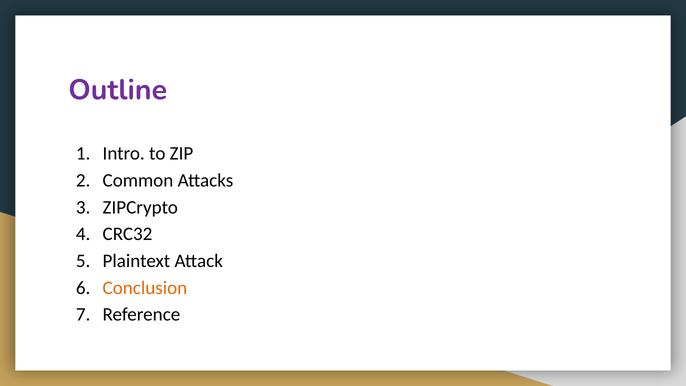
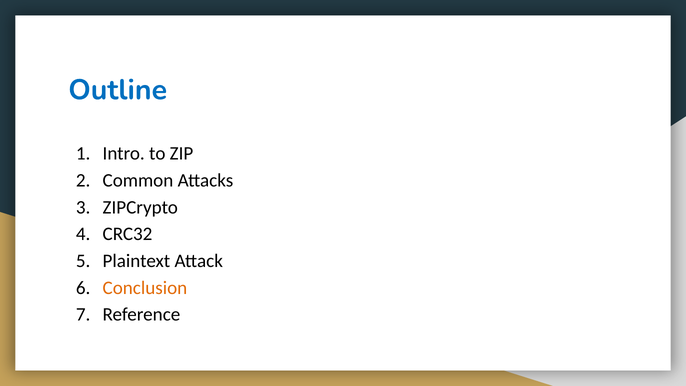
Outline colour: purple -> blue (118, 90)
